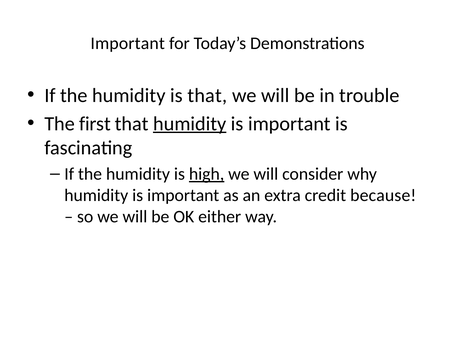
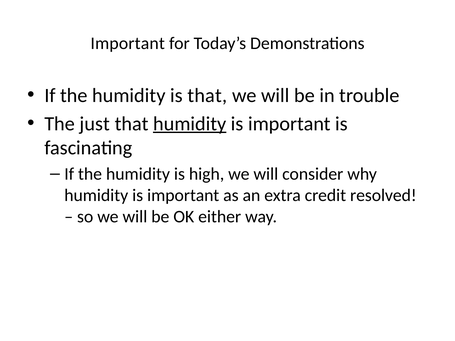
first: first -> just (95, 124)
high underline: present -> none (207, 174)
because: because -> resolved (383, 195)
